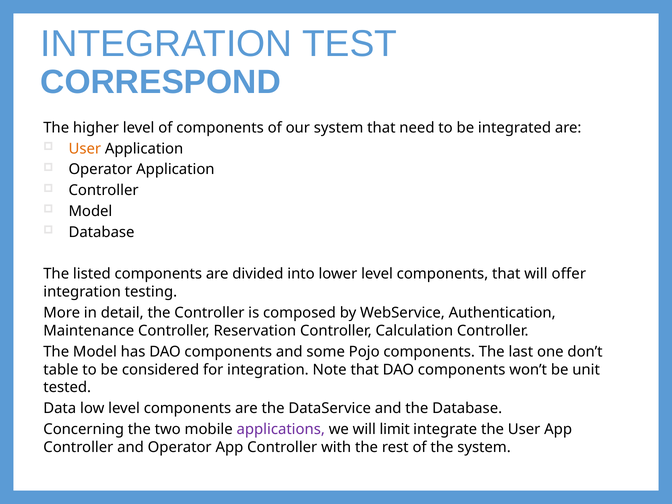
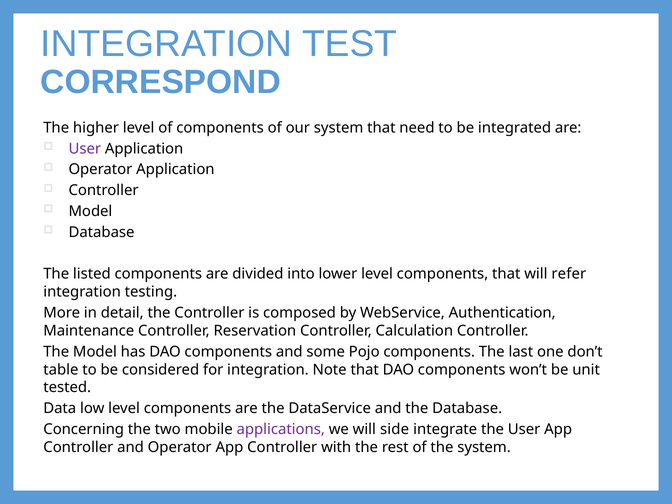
User colour: orange -> purple (85, 149)
offer: offer -> refer (569, 274)
limit: limit -> side (395, 429)
